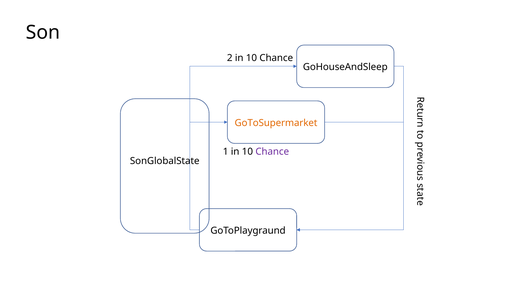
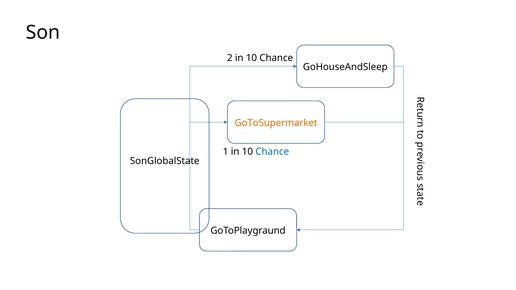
Chance colour: purple -> blue (272, 152)
